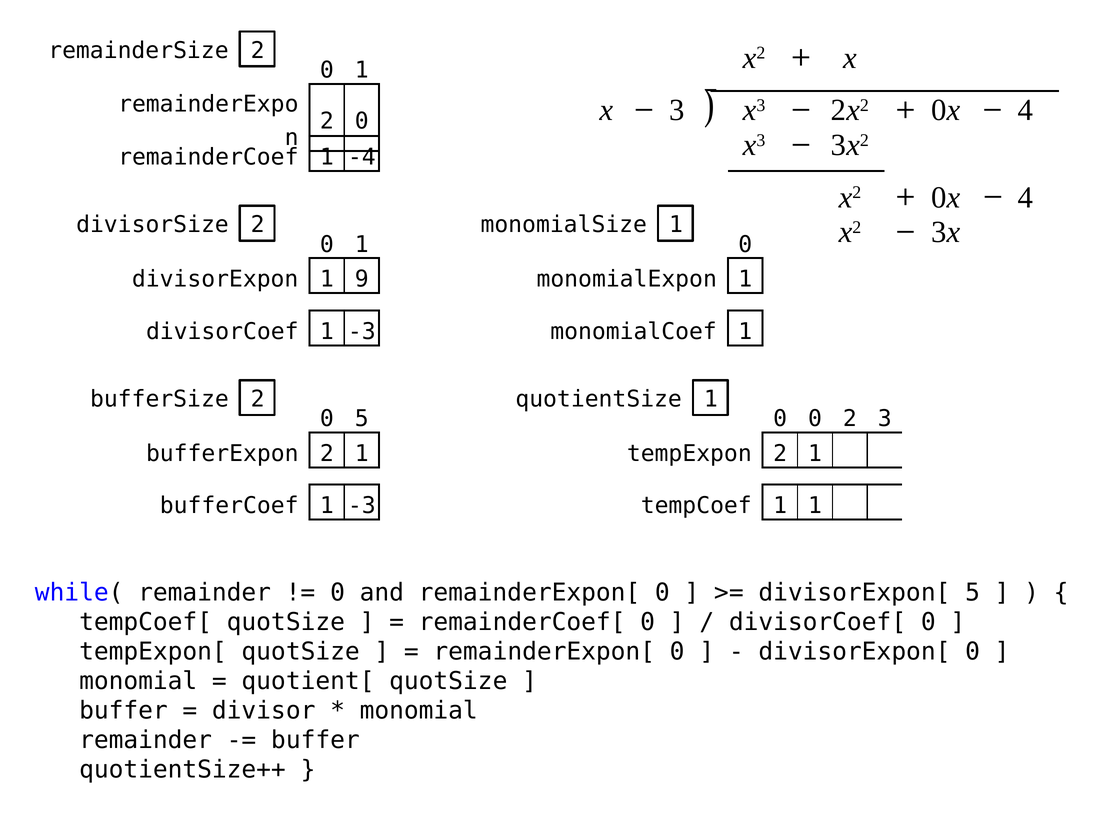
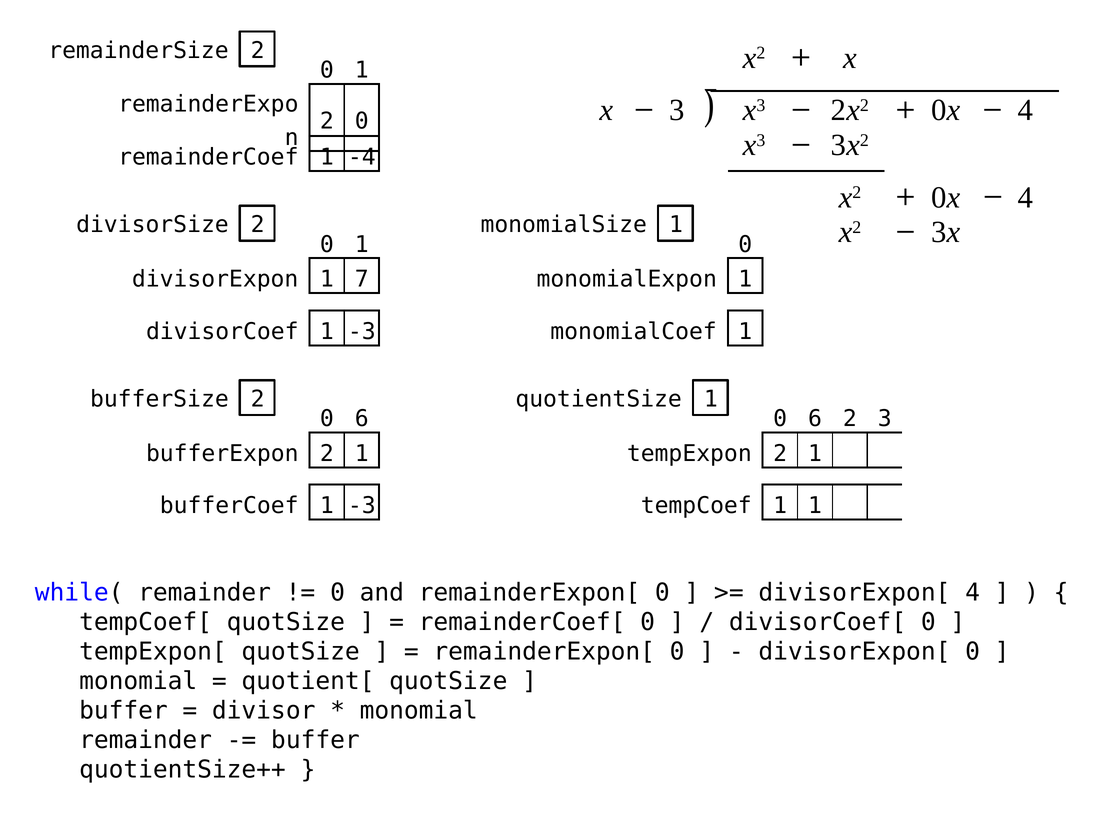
9: 9 -> 7 (362, 279)
5: 5 -> 6 (362, 419)
0: 0 -> 6 (815, 419)
divisorExpon[ 5: 5 -> 4 (973, 593)
